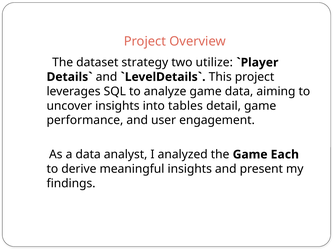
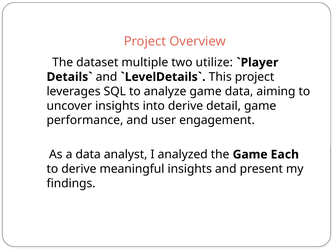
strategy: strategy -> multiple (145, 62)
into tables: tables -> derive (186, 106)
